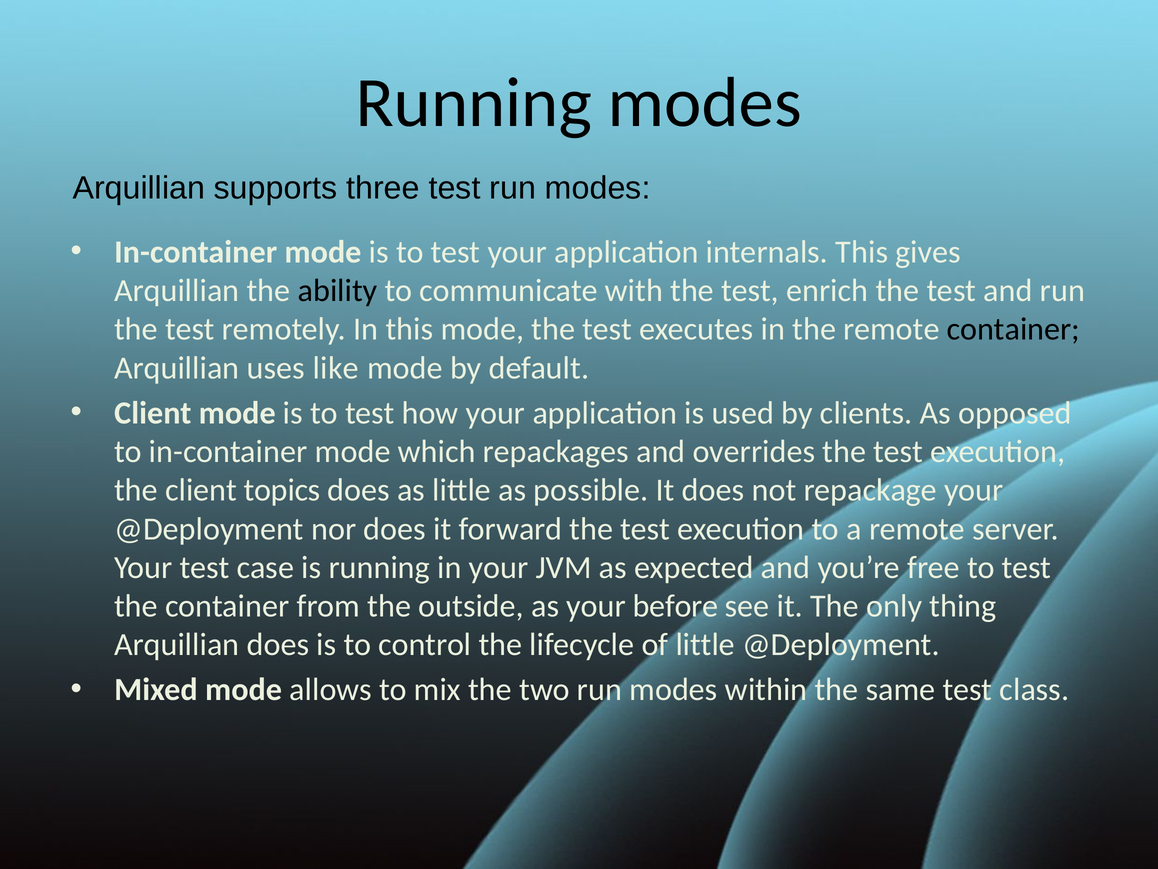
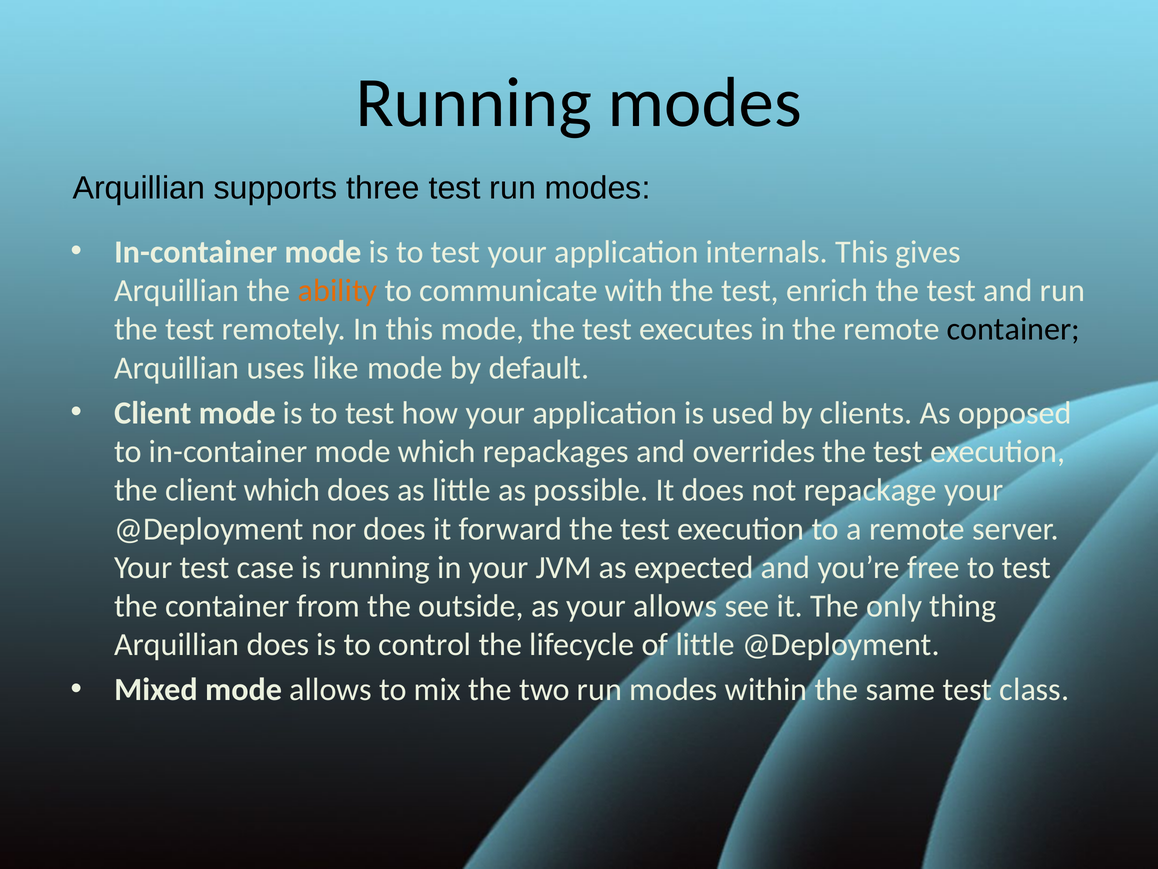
ability colour: black -> orange (338, 290)
client topics: topics -> which (282, 490)
your before: before -> allows (675, 606)
